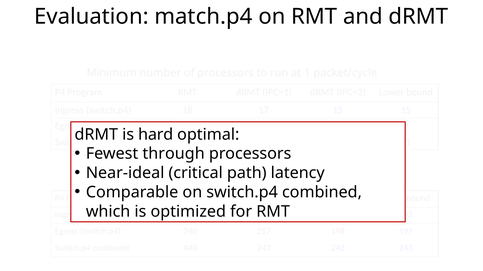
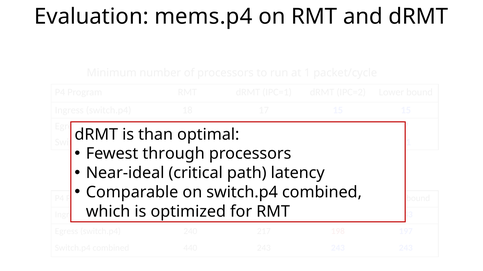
match.p4: match.p4 -> mems.p4 (203, 17)
hard: hard -> than (156, 135)
